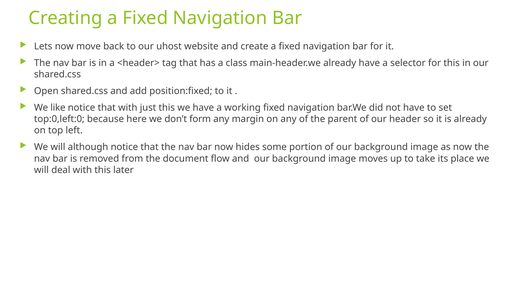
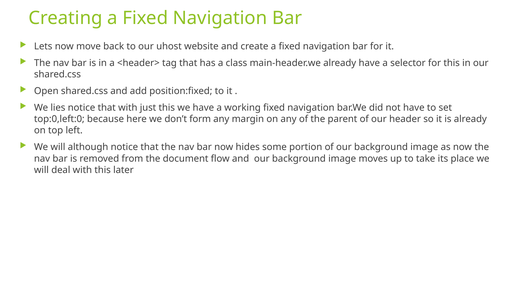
like: like -> lies (58, 108)
